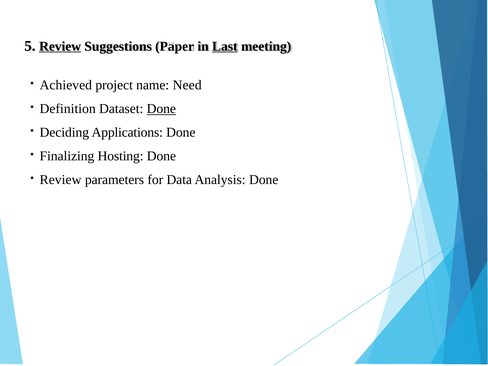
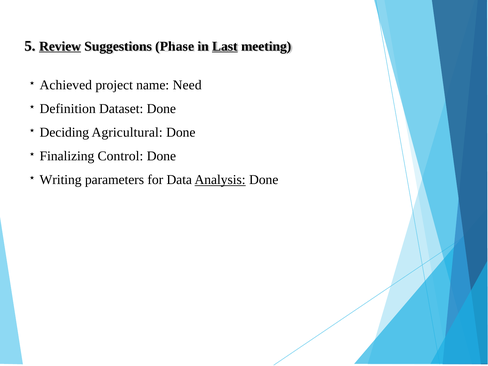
Paper: Paper -> Phase (175, 46)
Done underline: present -> none (161, 109)
Applications: Applications -> Agricultural (127, 132)
Hosting: Hosting -> Control (120, 156)
Review: Review -> Writing (61, 180)
Analysis underline: none -> present (220, 180)
